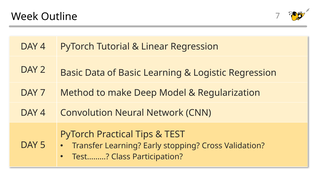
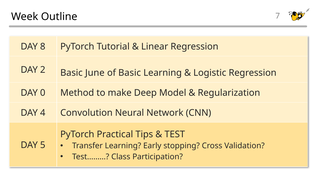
4: 4 -> 8 (43, 47)
Data: Data -> June (95, 73)
DAY 7: 7 -> 0 (43, 93)
